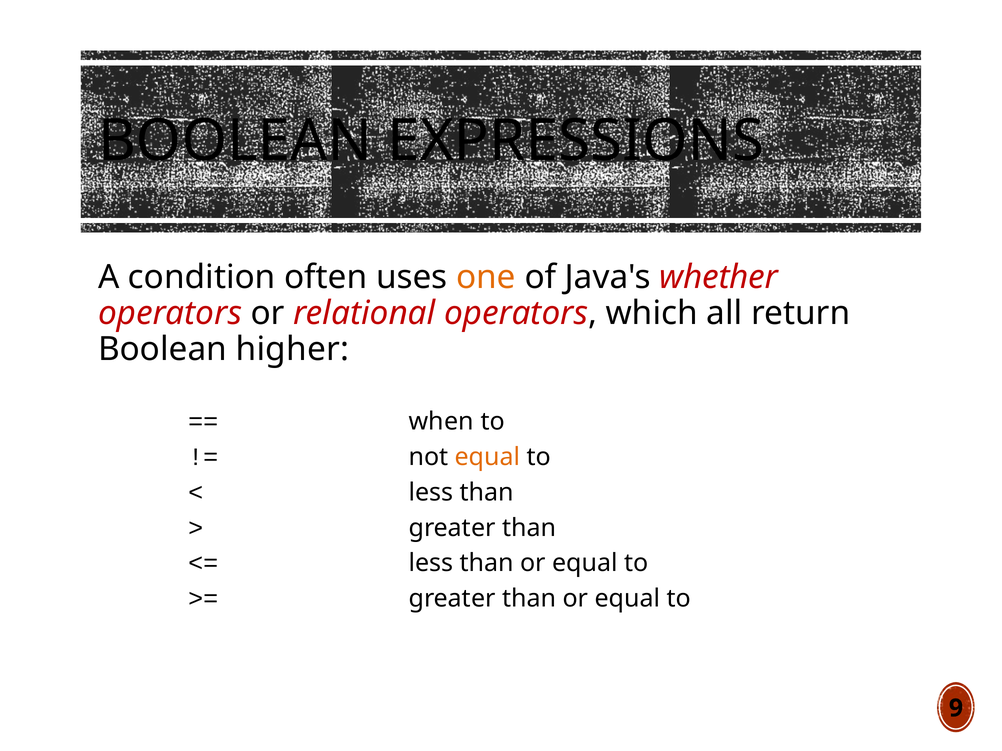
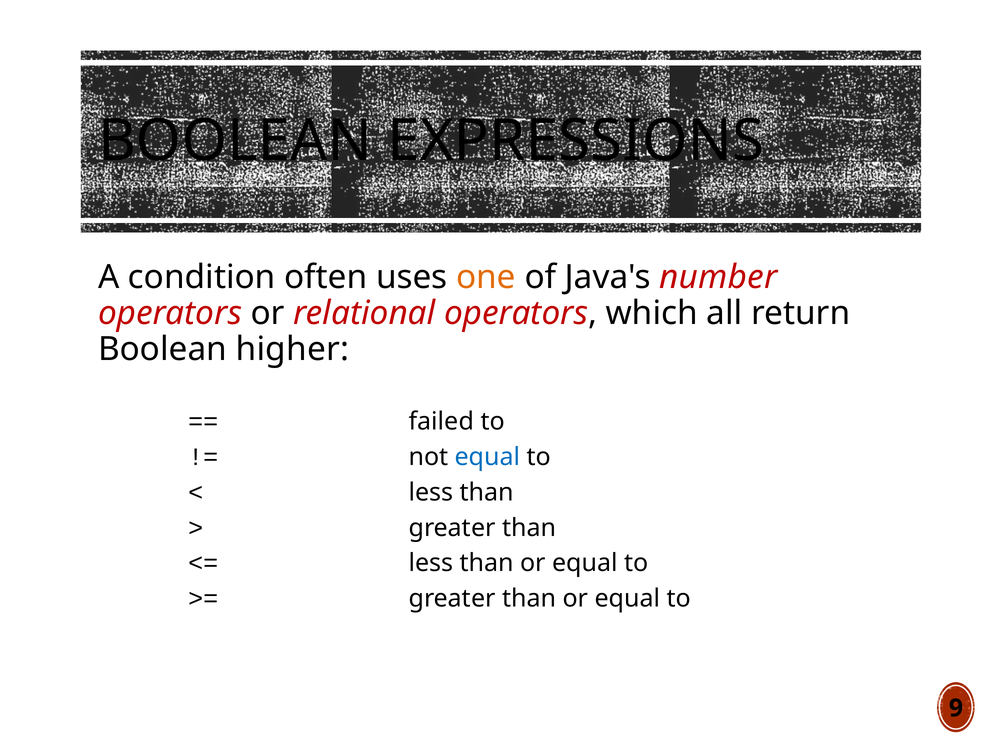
whether: whether -> number (718, 277)
when: when -> failed (441, 422)
equal colour: orange -> blue (487, 457)
